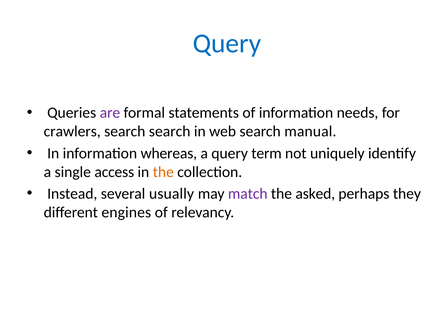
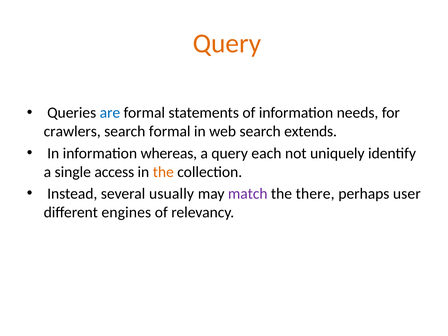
Query colour: blue -> orange (227, 43)
are colour: purple -> blue (110, 113)
search search: search -> formal (170, 131)
manual: manual -> extends (311, 131)
term: term -> each (266, 153)
asked: asked -> there (315, 194)
they: they -> user (407, 194)
